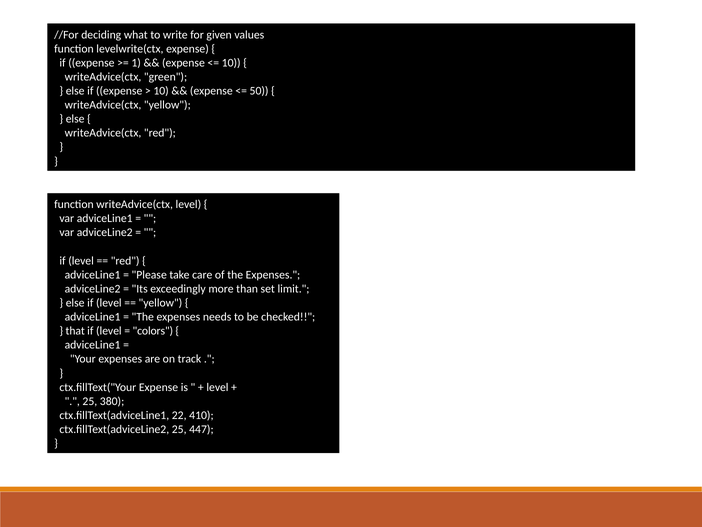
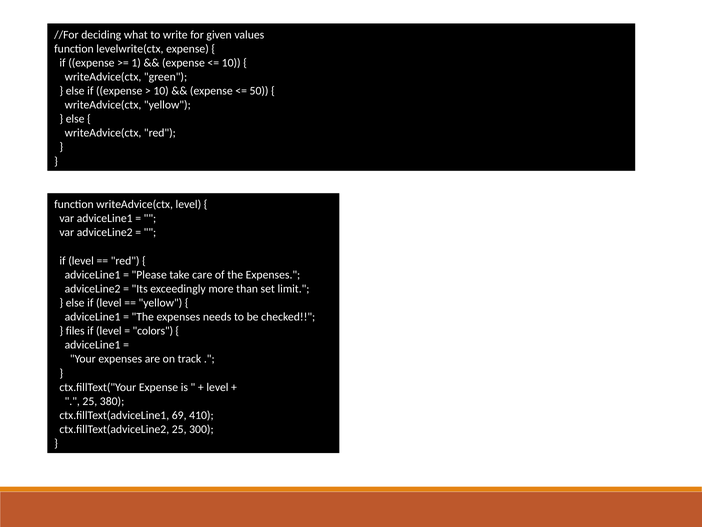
that: that -> files (75, 331)
22: 22 -> 69 (179, 415)
447: 447 -> 300 (201, 429)
